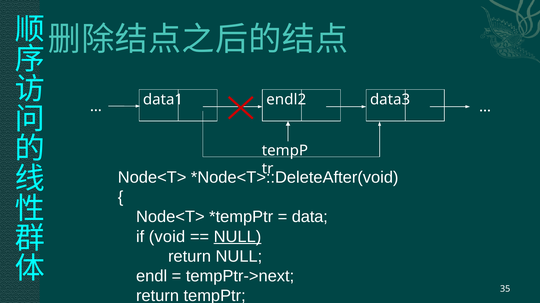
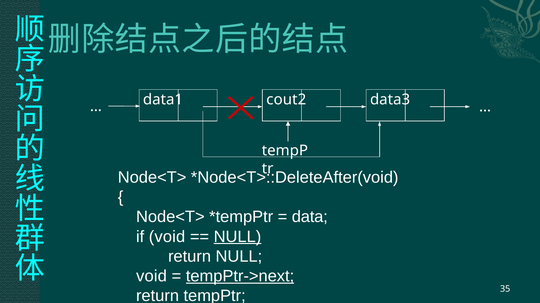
endl2: endl2 -> cout2 (286, 100)
endl: endl -> void (152, 277)
tempPtr->next underline: none -> present (240, 277)
